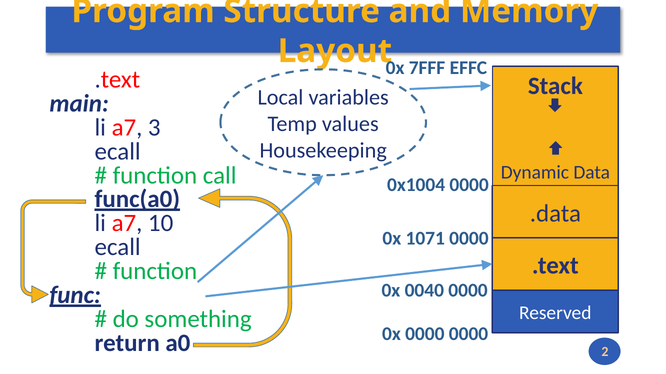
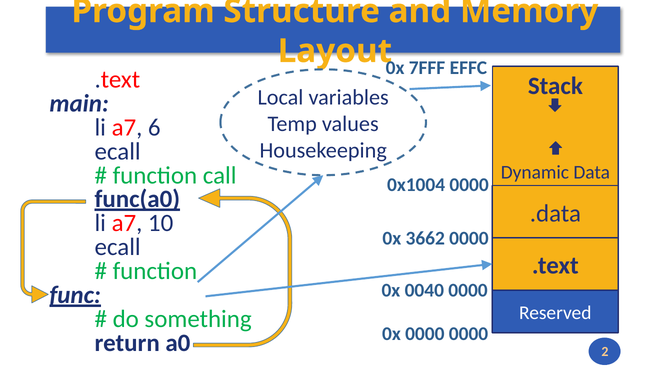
3: 3 -> 6 (154, 128)
1071: 1071 -> 3662 (425, 239)
